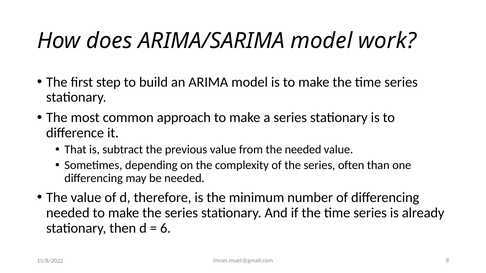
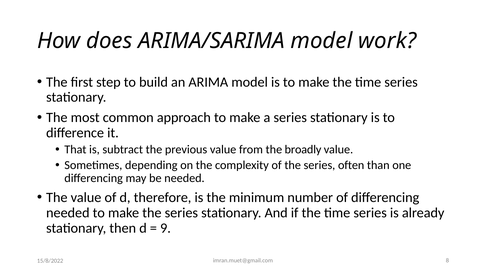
the needed: needed -> broadly (303, 150)
6: 6 -> 9 (166, 228)
